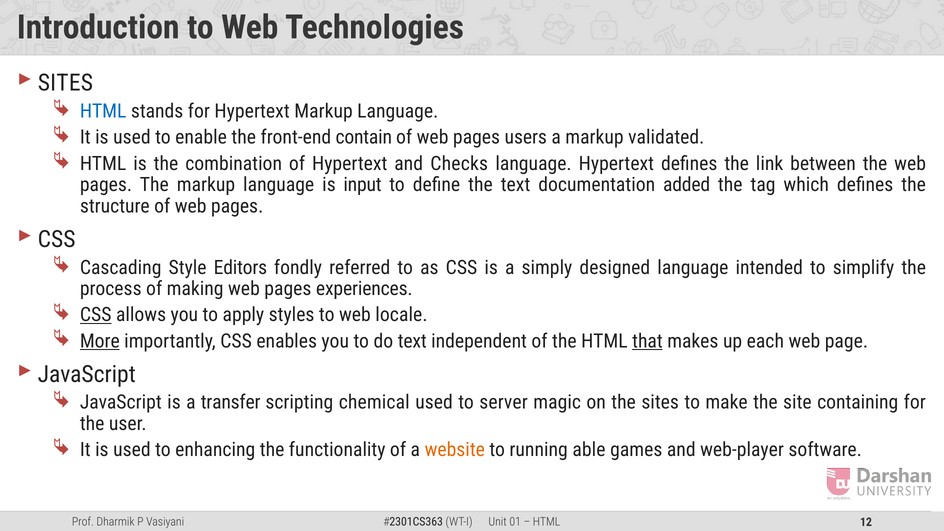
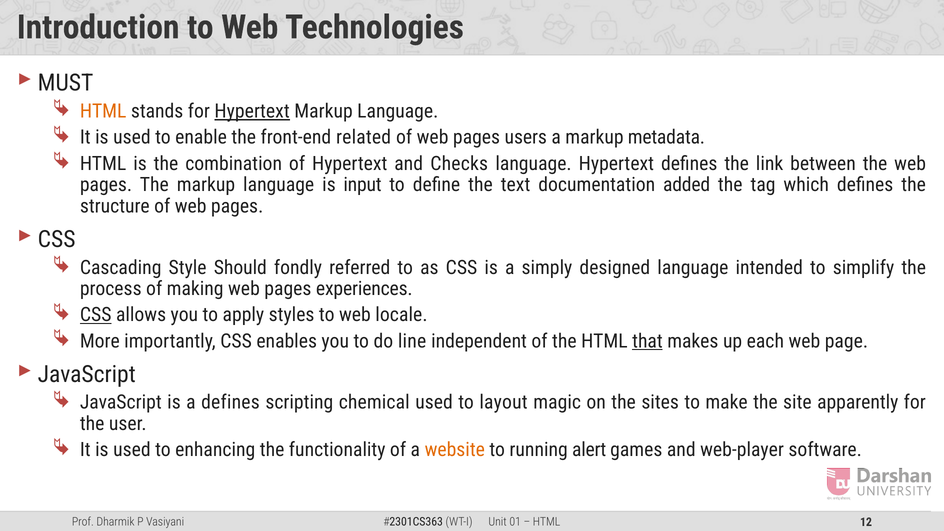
SITES: SITES -> MUST (66, 83)
HTML colour: blue -> orange (103, 111)
Hypertext underline: none -> present (252, 111)
contain: contain -> related (364, 137)
validated: validated -> metadata (666, 137)
Editors: Editors -> Should (240, 268)
More underline: present -> none (100, 341)
do text: text -> line (412, 341)
a transfer: transfer -> defines (230, 402)
server: server -> layout (504, 402)
containing: containing -> apparently (858, 402)
able: able -> alert (589, 450)
